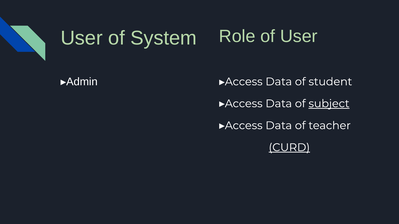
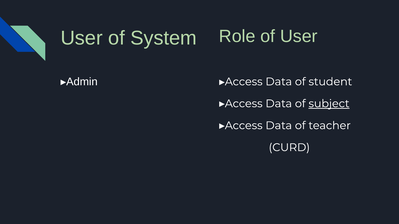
CURD underline: present -> none (289, 148)
